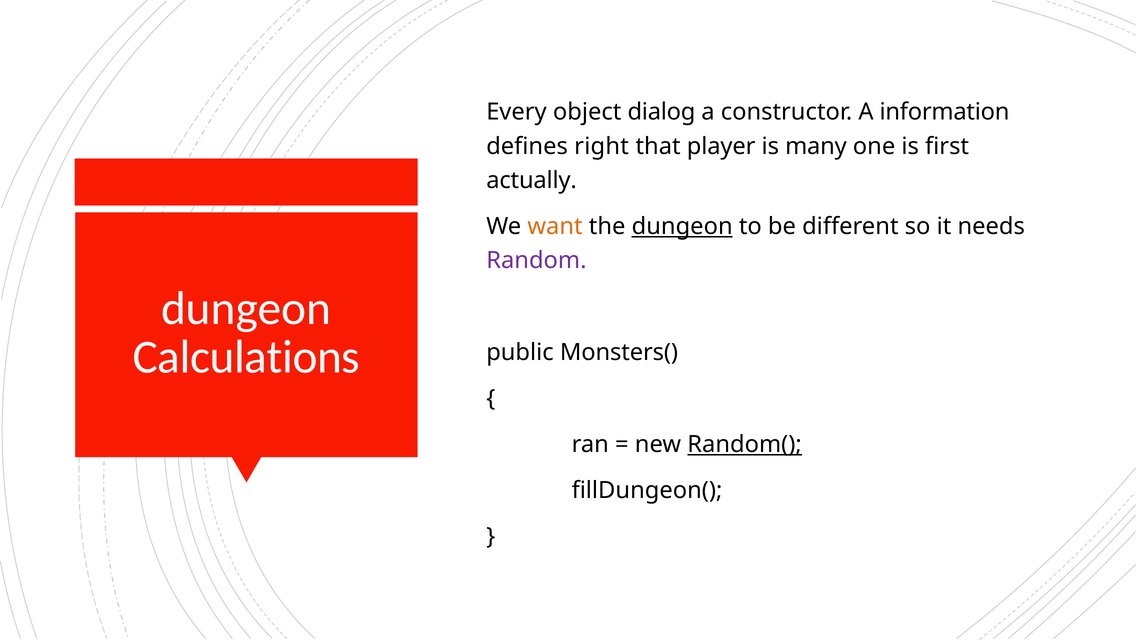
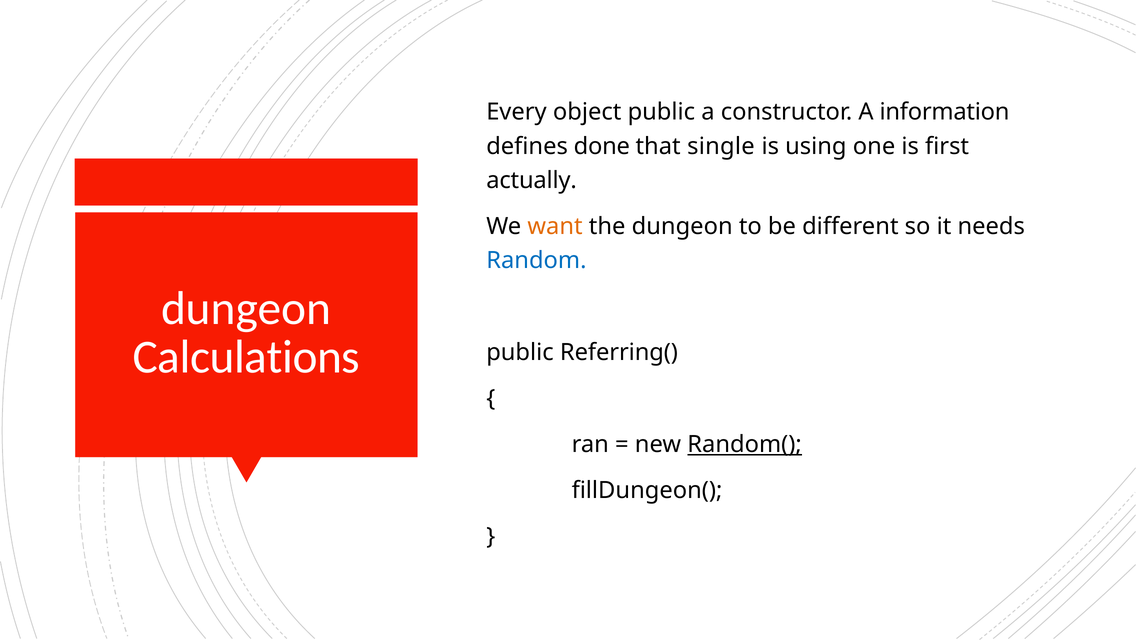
object dialog: dialog -> public (661, 112)
right: right -> done (602, 146)
player: player -> single (721, 146)
many: many -> using (816, 146)
dungeon underline: present -> none (682, 226)
Random colour: purple -> blue (536, 261)
Monsters(: Monsters( -> Referring( (619, 353)
